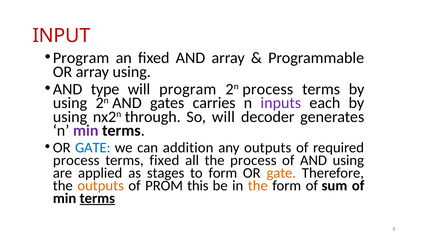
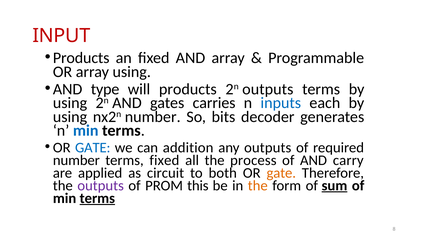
Program: Program -> Products (81, 58)
will program: program -> products (188, 89)
2n process: process -> outputs (268, 89)
inputs colour: purple -> blue (281, 103)
nx2n through: through -> number (153, 117)
So will: will -> bits (223, 117)
min colour: purple -> blue (86, 131)
process: process -> number (76, 161)
AND using: using -> carry (348, 161)
stages: stages -> circuit (166, 173)
to form: form -> both (223, 173)
outputs colour: orange -> purple (101, 186)
sum underline: none -> present (334, 186)
